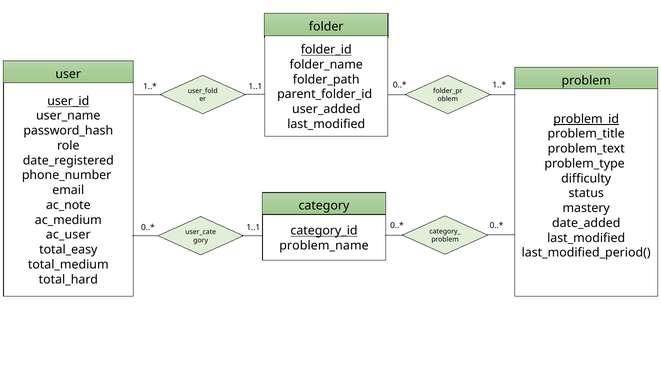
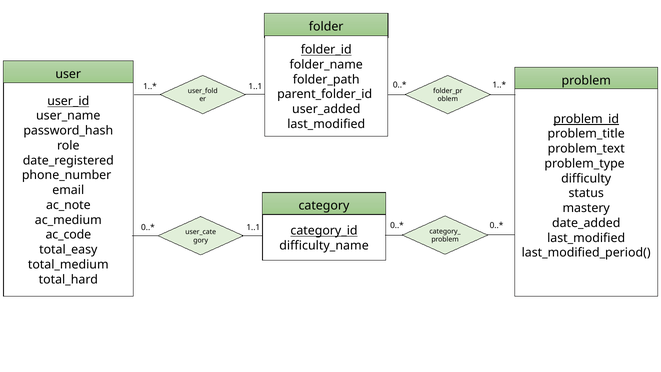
ac_user: ac_user -> ac_code (68, 235)
problem_name: problem_name -> difficulty_name (324, 245)
